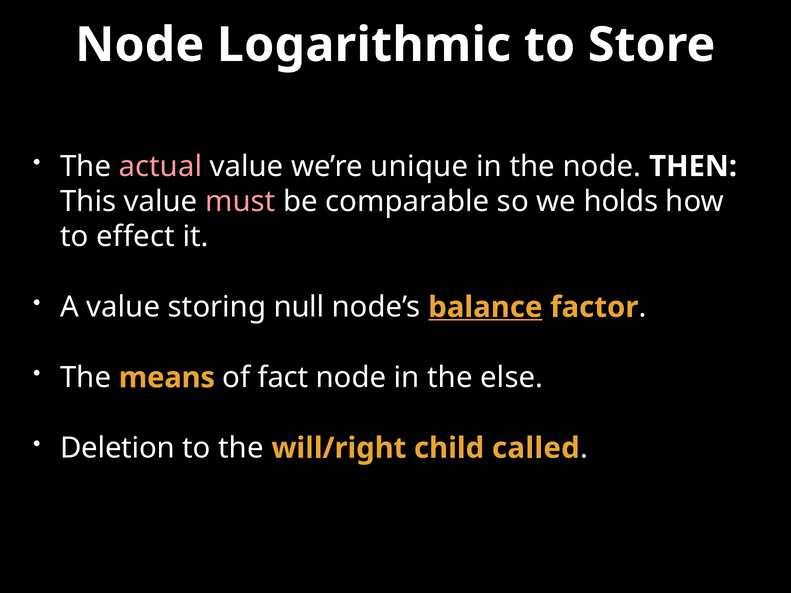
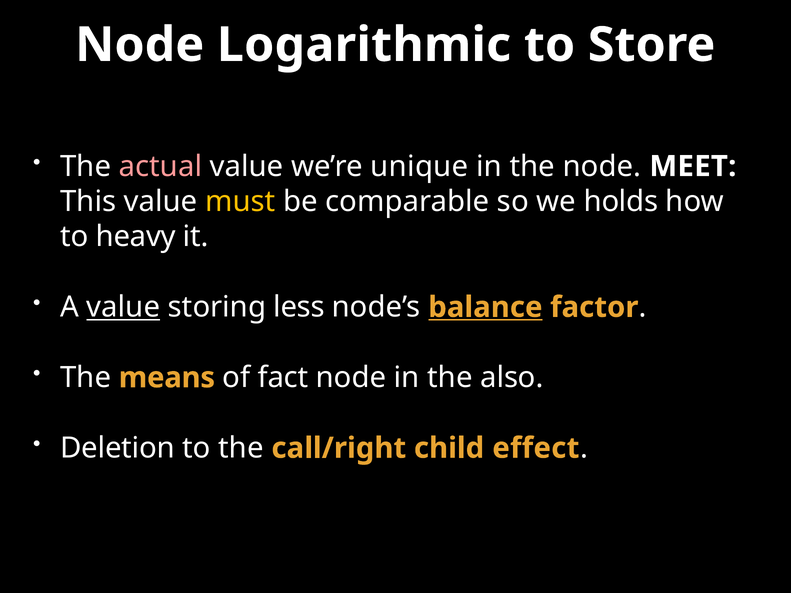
THEN: THEN -> MEET (693, 166)
must colour: pink -> yellow (240, 202)
effect: effect -> heavy (136, 237)
value underline: none -> present (123, 307)
null: null -> less (299, 307)
else: else -> also (512, 378)
will/right: will/right -> call/right (339, 448)
called: called -> effect (536, 448)
